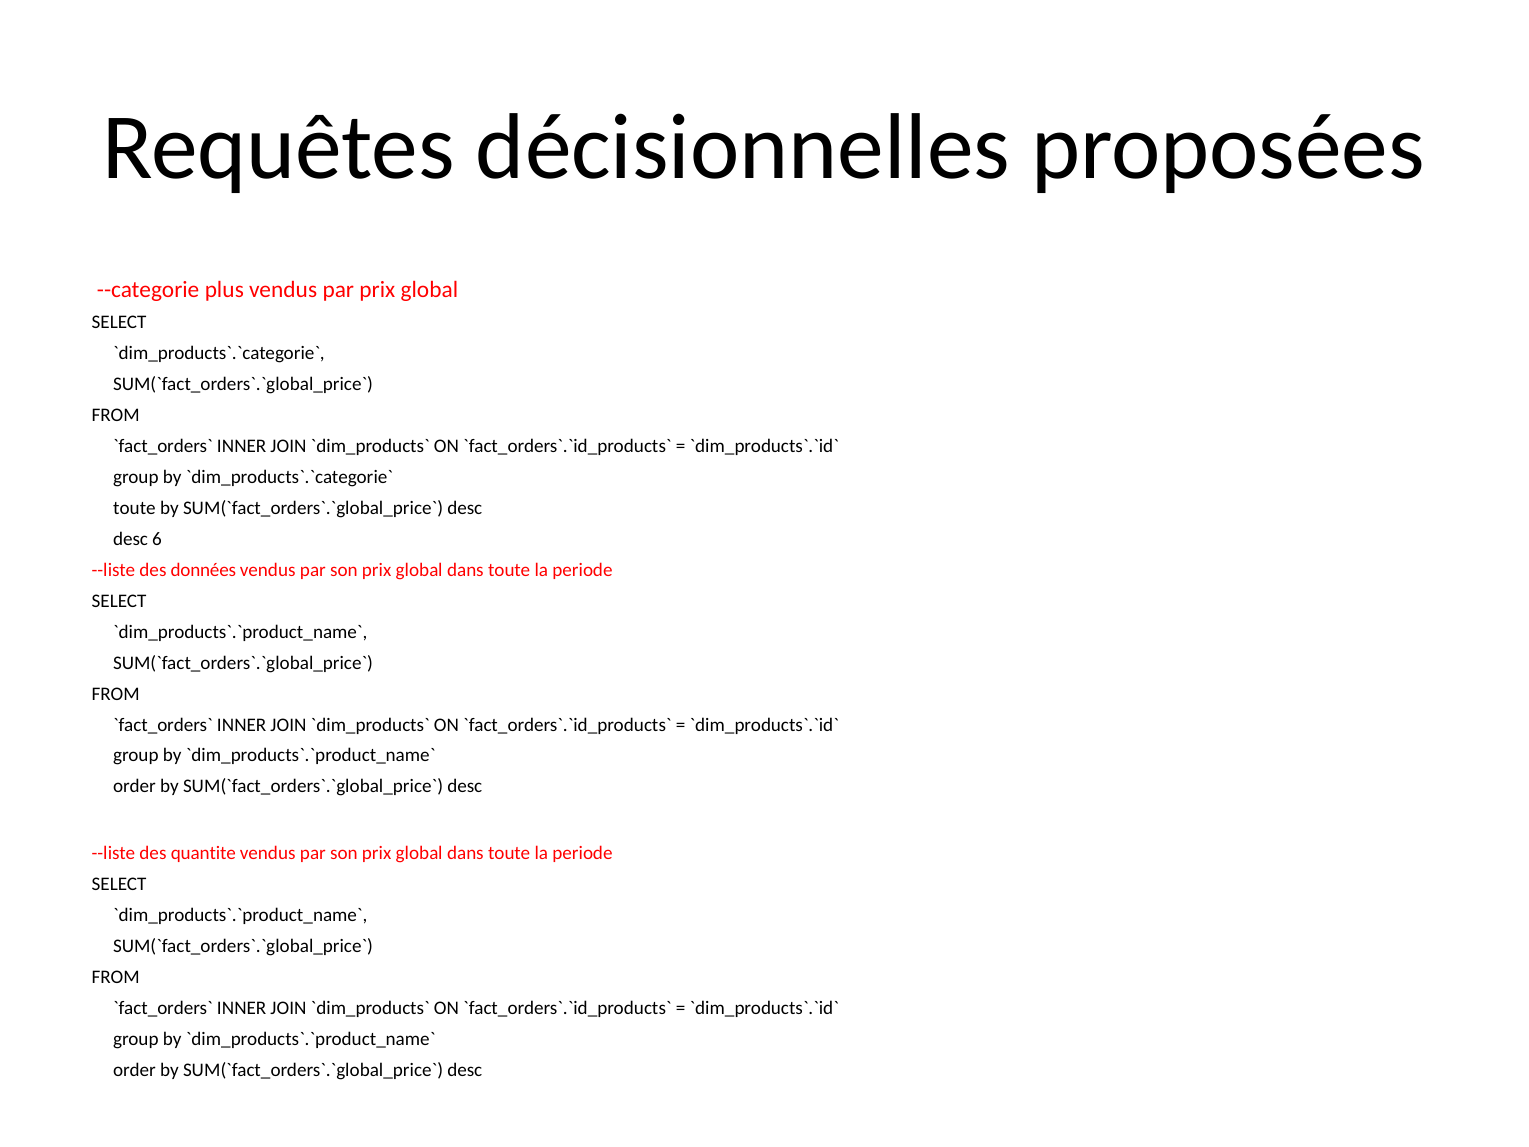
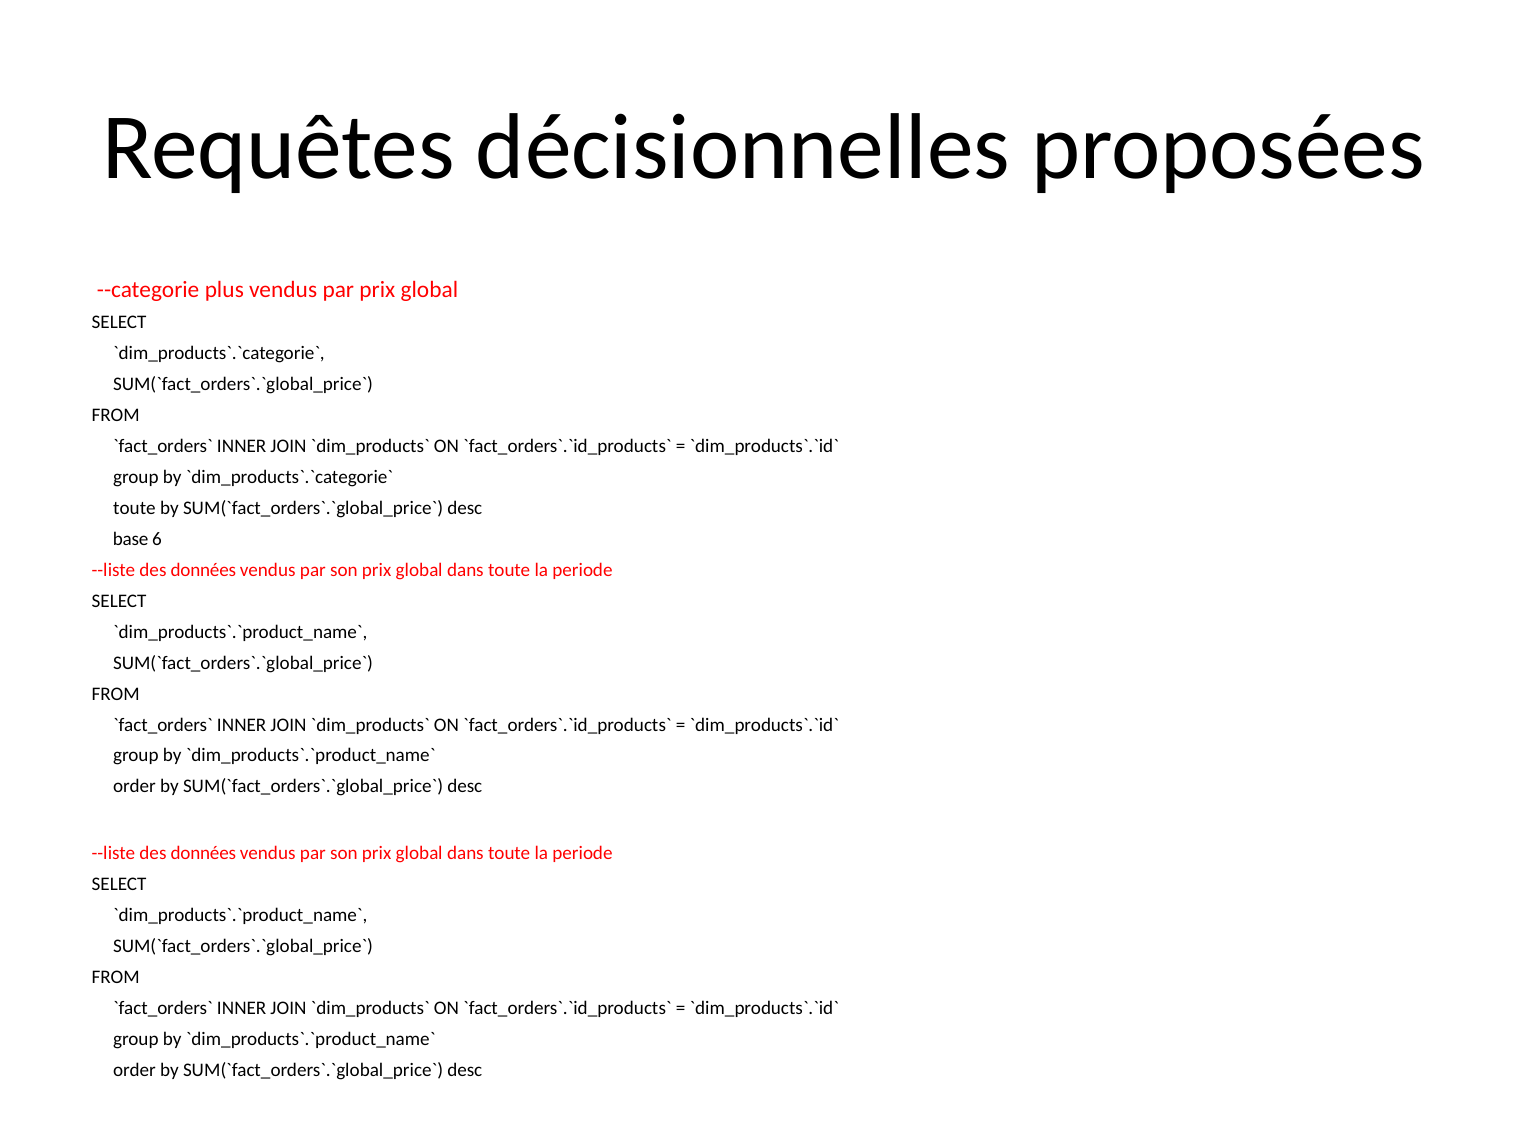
desc: desc -> base (131, 539)
quantite: quantite -> données (203, 853)
